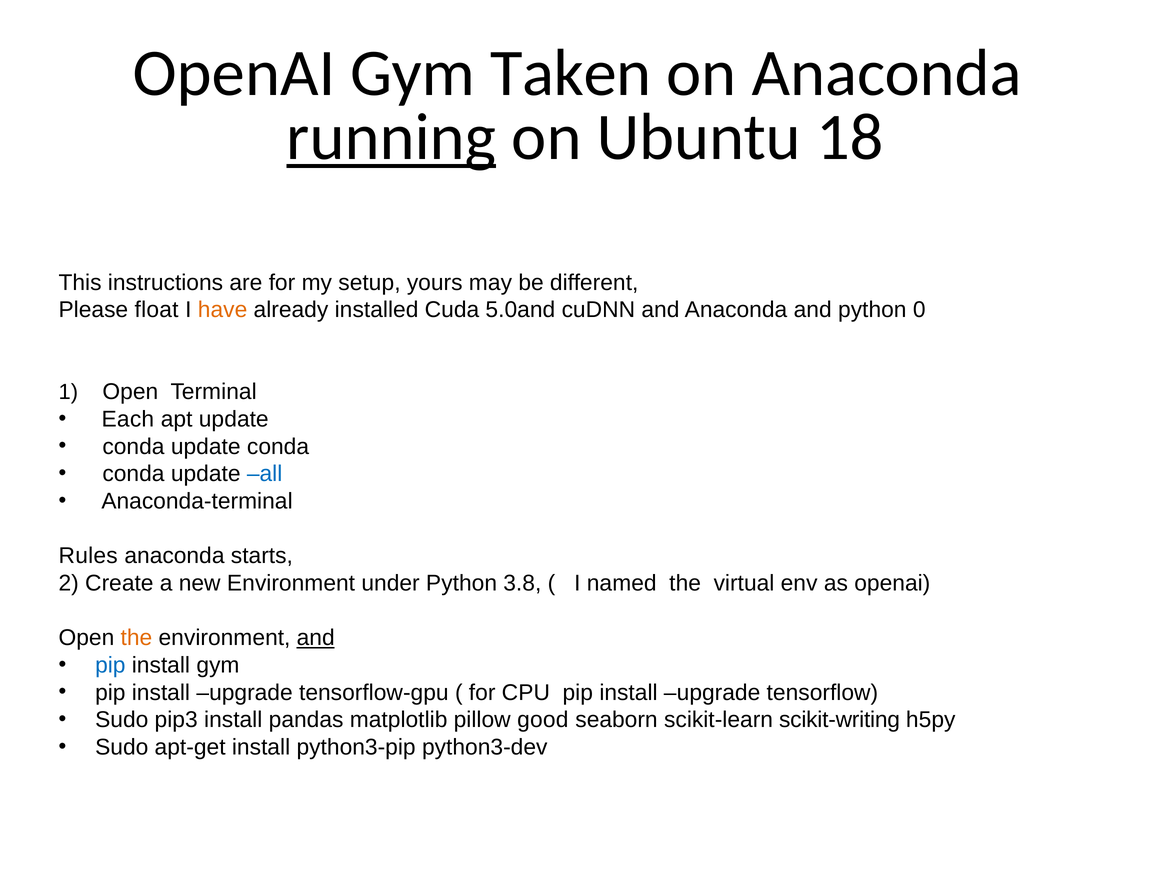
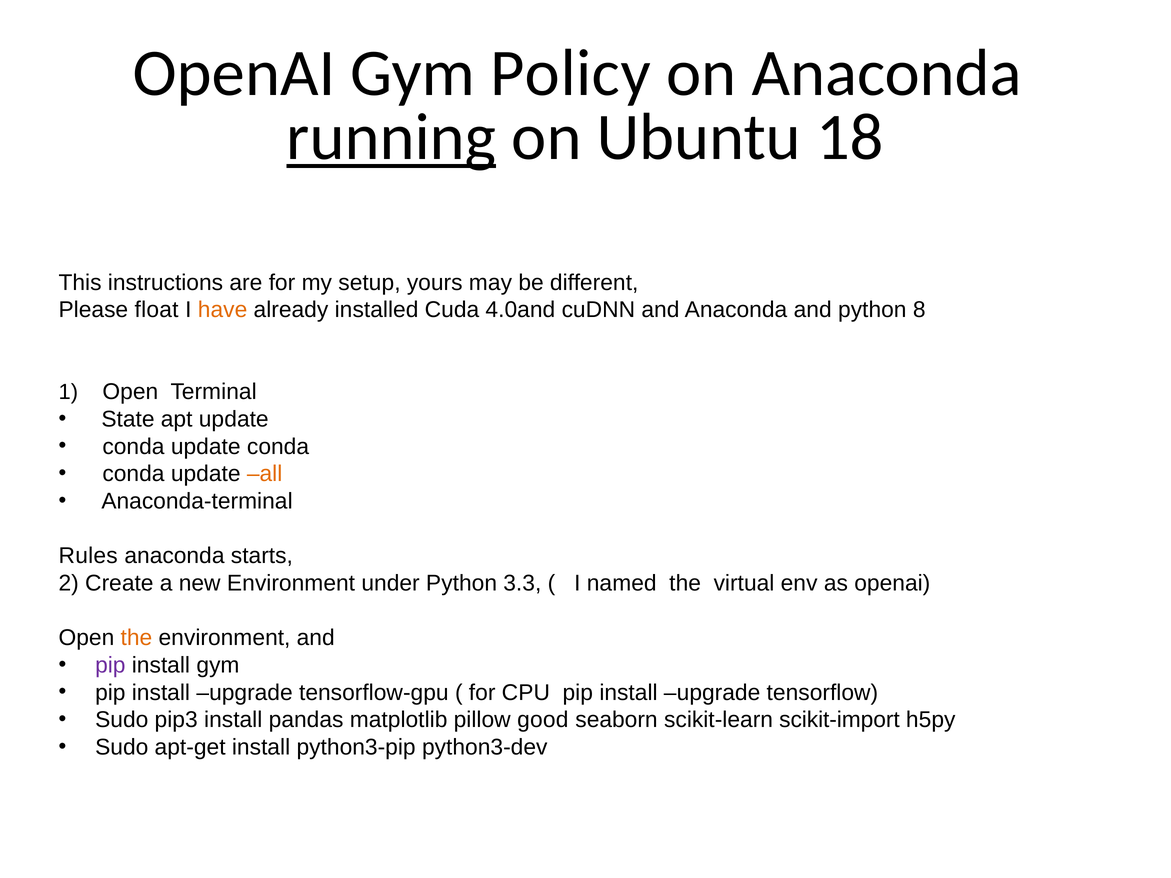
Taken: Taken -> Policy (570, 73)
5.0and: 5.0and -> 4.0and (520, 310)
0: 0 -> 8 (919, 310)
Each: Each -> State (128, 419)
all colour: blue -> orange (265, 474)
3.8: 3.8 -> 3.3 (522, 583)
and underline: present -> none (316, 638)
pip colour: blue -> purple (110, 665)
scikit-writing: scikit-writing -> scikit-import (839, 720)
